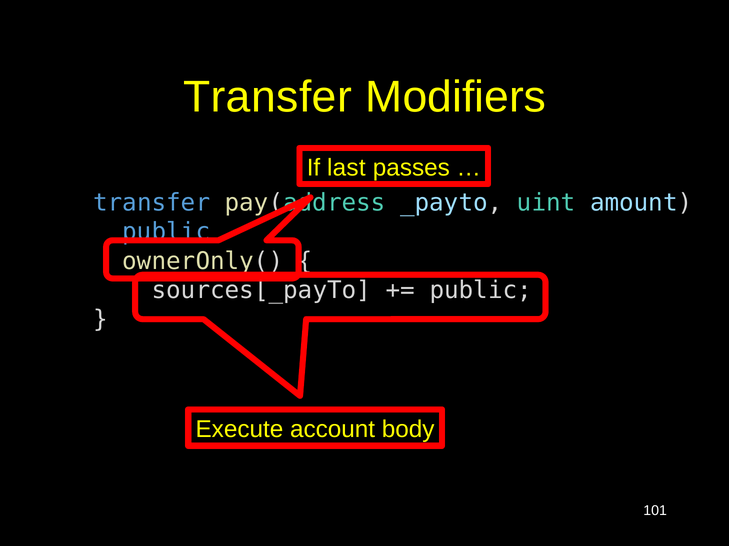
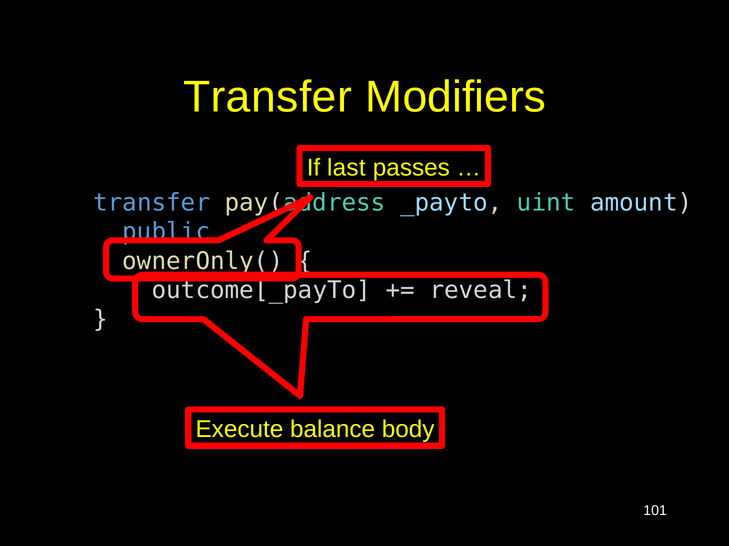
sources[_payTo: sources[_payTo -> outcome[_payTo (261, 291)
public: public -> reveal (481, 291)
account: account -> balance (333, 430)
